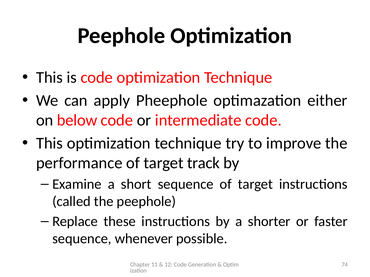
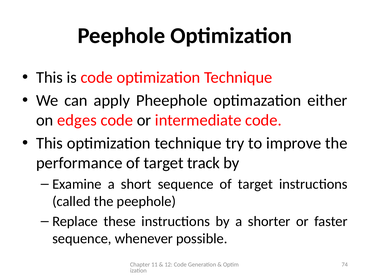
below: below -> edges (77, 120)
